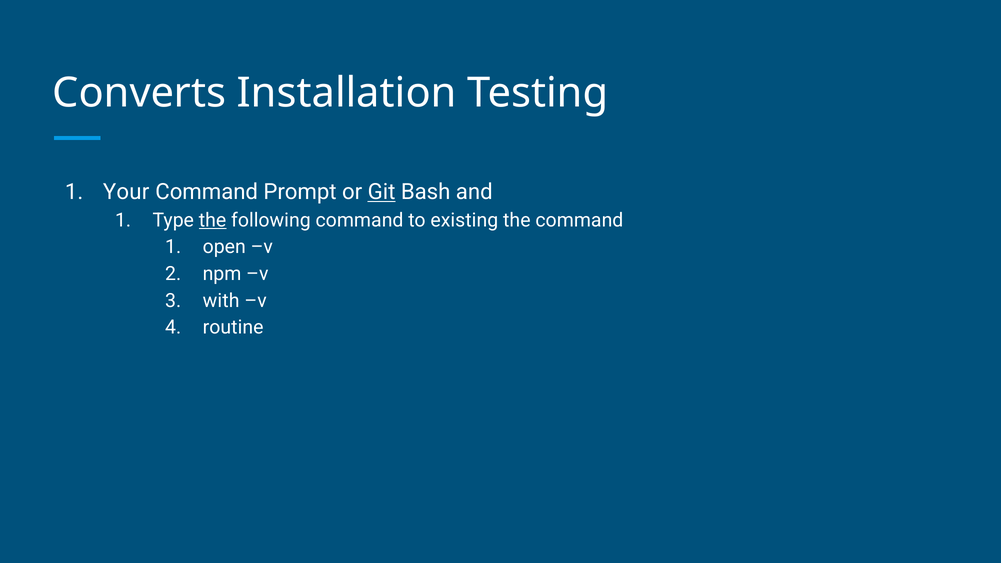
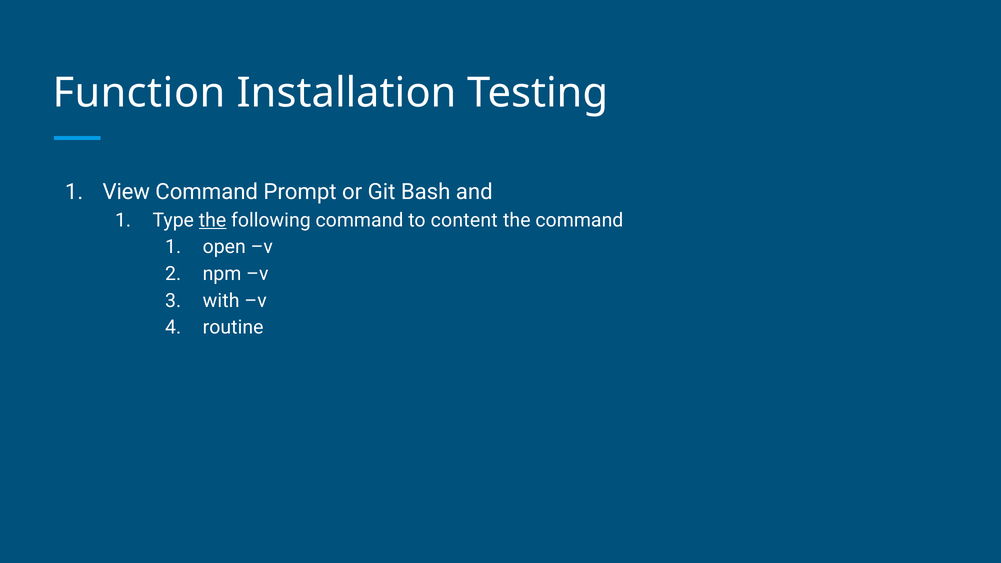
Converts: Converts -> Function (139, 93)
Your: Your -> View (126, 192)
Git underline: present -> none (382, 192)
existing: existing -> content (464, 220)
